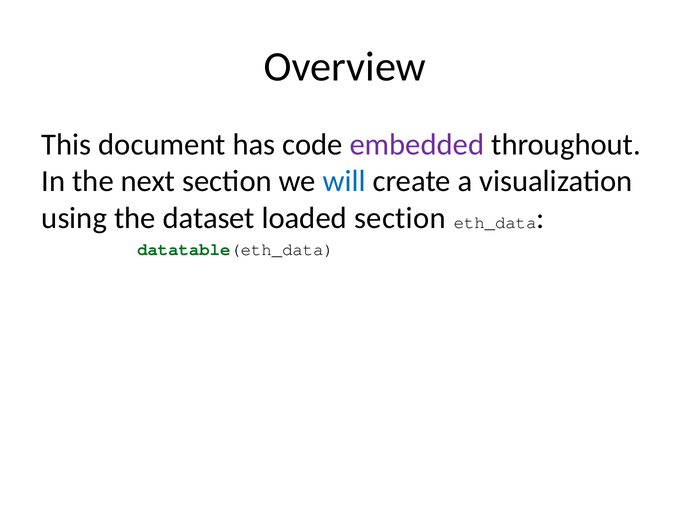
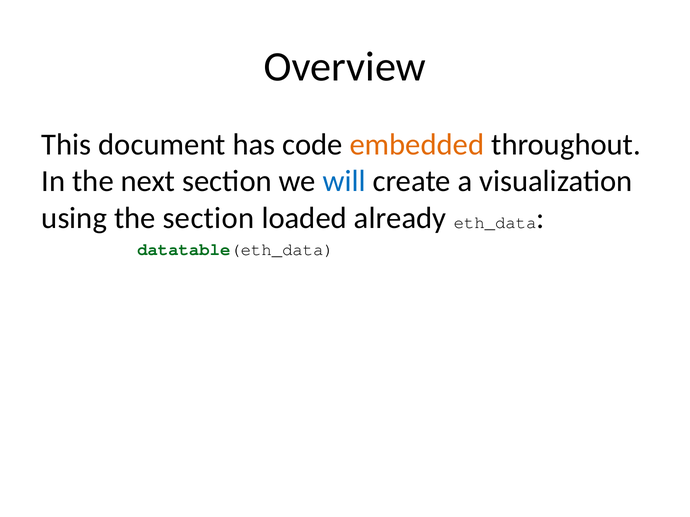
embedded colour: purple -> orange (417, 145)
the dataset: dataset -> section (208, 218)
loaded section: section -> already (400, 218)
